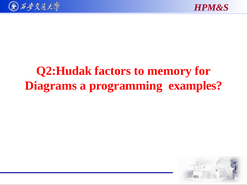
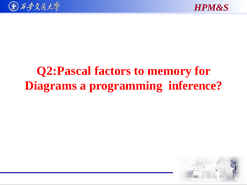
Q2:Hudak: Q2:Hudak -> Q2:Pascal (64, 71)
examples: examples -> inference (195, 86)
